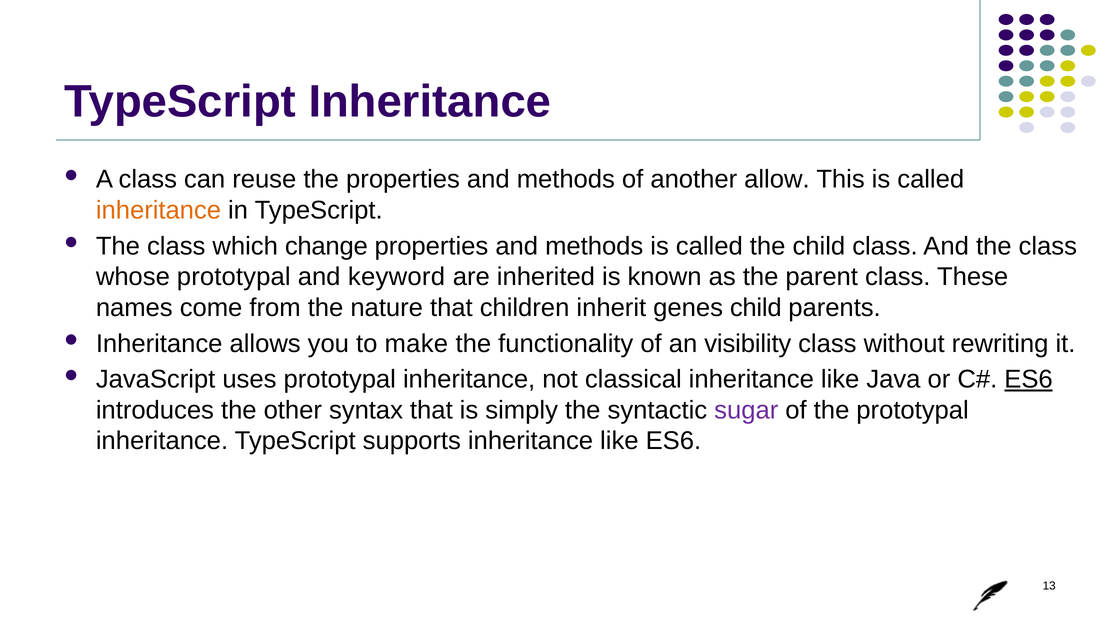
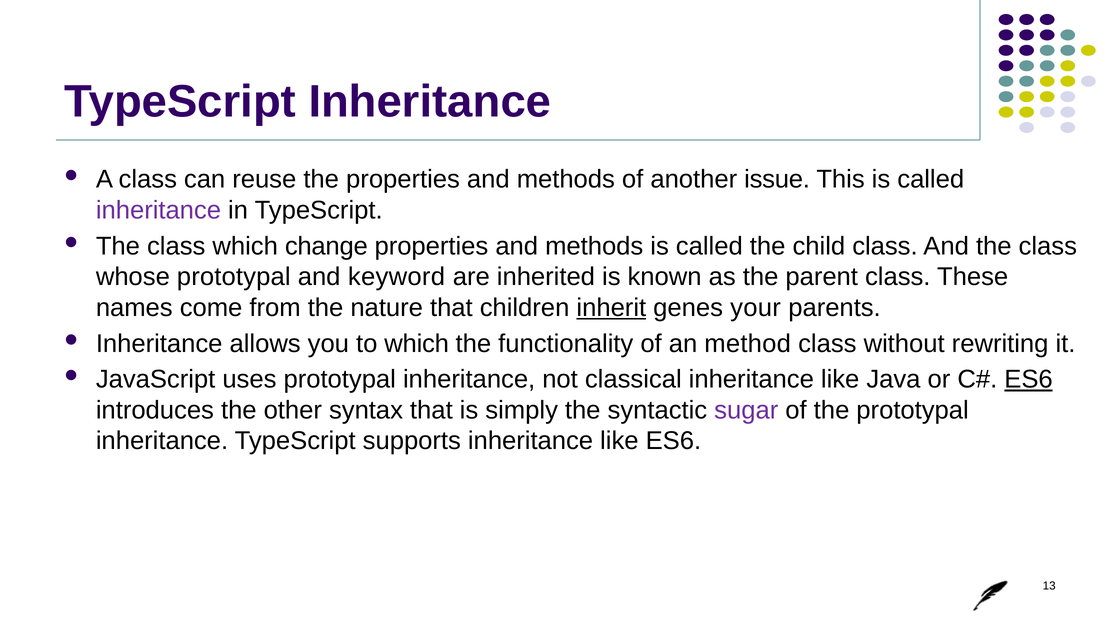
allow: allow -> issue (777, 179)
inheritance colour: orange -> purple (158, 210)
inherit underline: none -> present (611, 308)
genes child: child -> your (756, 308)
to make: make -> which (417, 344)
visibility: visibility -> method (748, 344)
